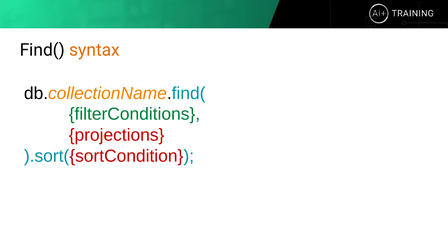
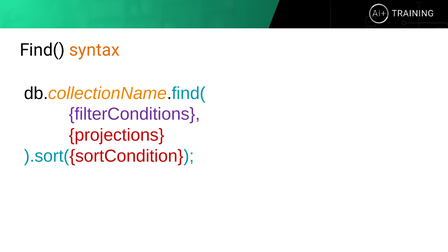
filterConditions colour: green -> purple (134, 114)
